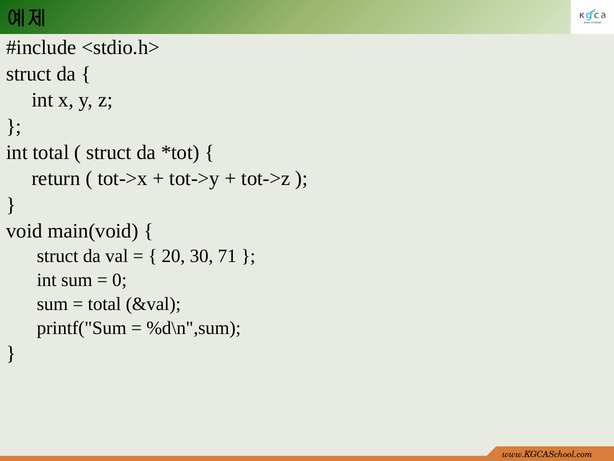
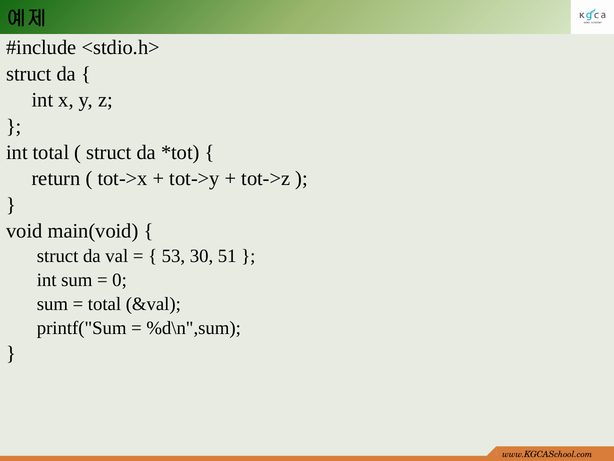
20: 20 -> 53 (173, 256)
71: 71 -> 51 (227, 256)
